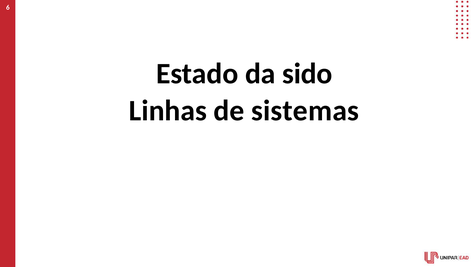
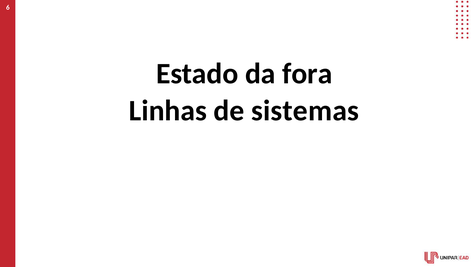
sido: sido -> fora (307, 74)
